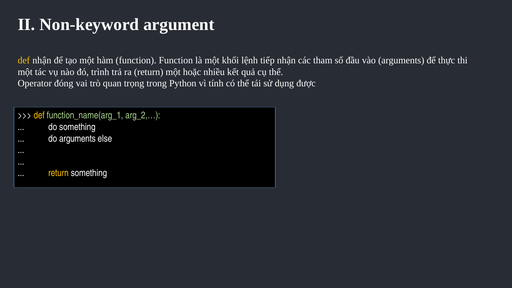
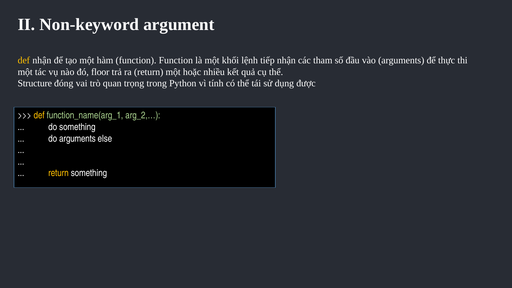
trình: trình -> floor (100, 72)
Operator: Operator -> Structure (35, 83)
